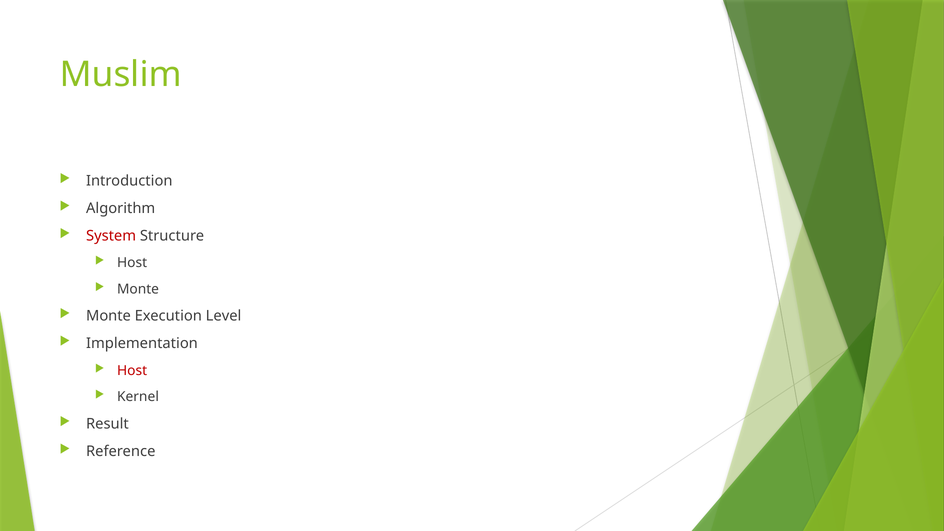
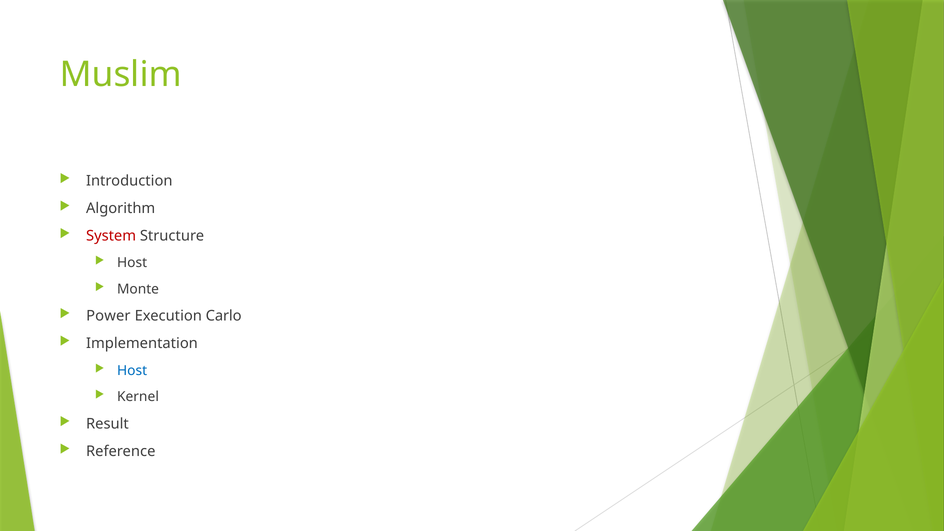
Monte: Monte -> Power (108, 316)
Level: Level -> Carlo (224, 316)
Host colour: red -> blue (132, 370)
